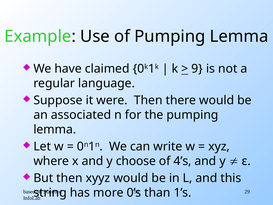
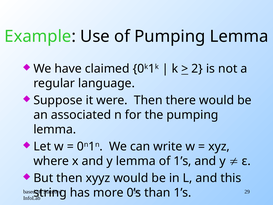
9: 9 -> 2 (197, 69)
y choose: choose -> lemma (136, 161)
of 4’s: 4’s -> 1’s (182, 161)
